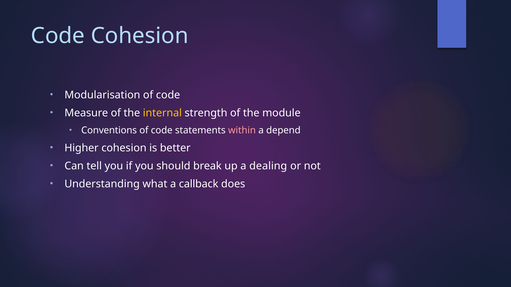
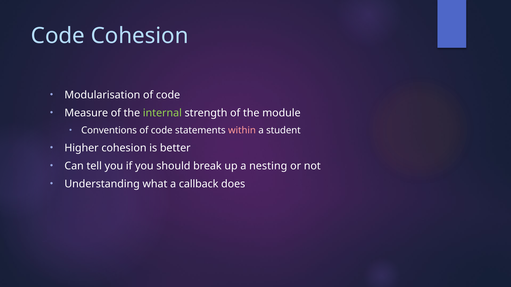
internal colour: yellow -> light green (162, 113)
depend: depend -> student (283, 131)
dealing: dealing -> nesting (268, 166)
